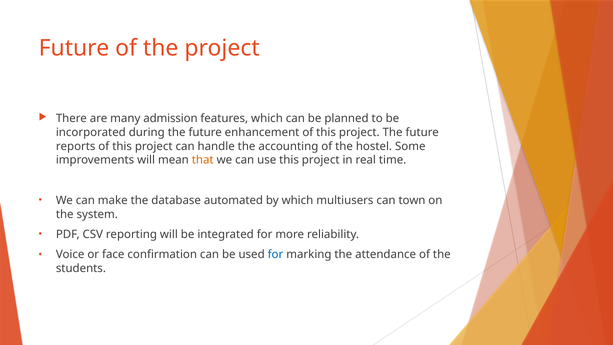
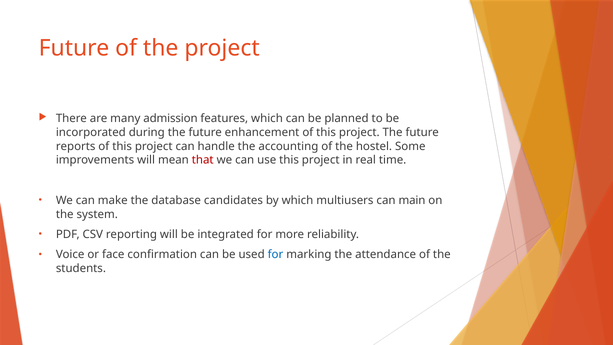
that colour: orange -> red (203, 160)
automated: automated -> candidates (233, 200)
town: town -> main (412, 200)
